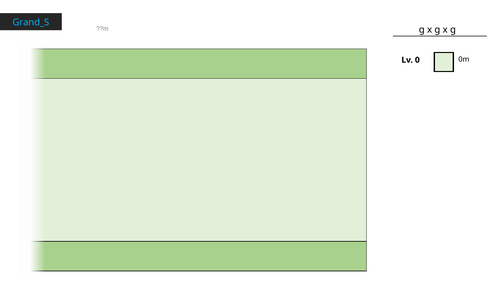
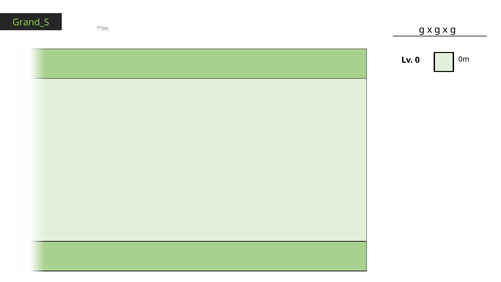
Grand_S colour: light blue -> light green (31, 22)
